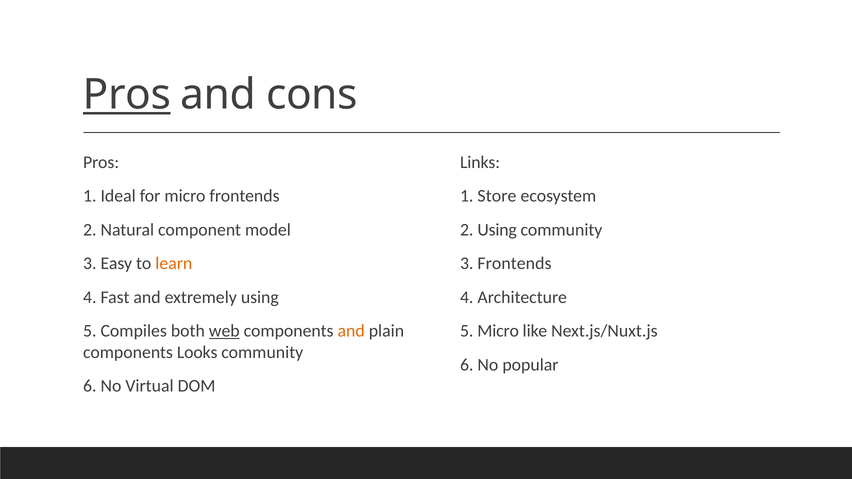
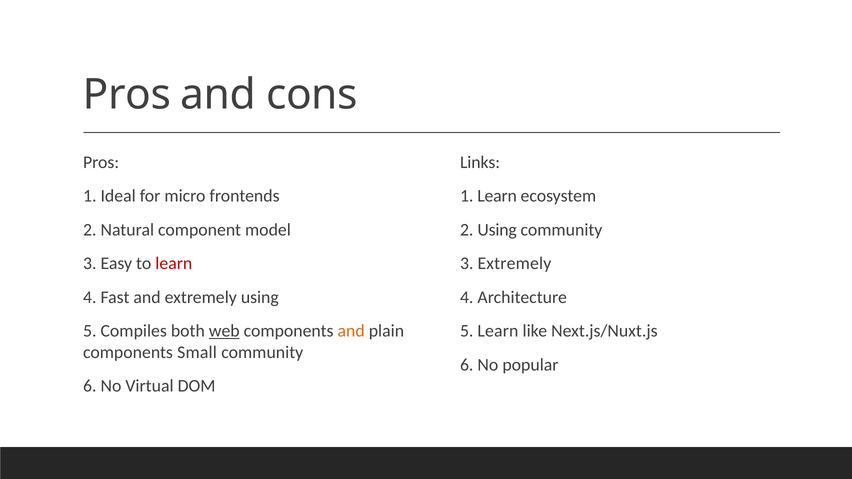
Pros underline: present -> none (127, 95)
1 Store: Store -> Learn (497, 196)
learn colour: orange -> red (174, 264)
3 Frontends: Frontends -> Extremely (514, 264)
5 Micro: Micro -> Learn (498, 331)
Looks: Looks -> Small (197, 352)
